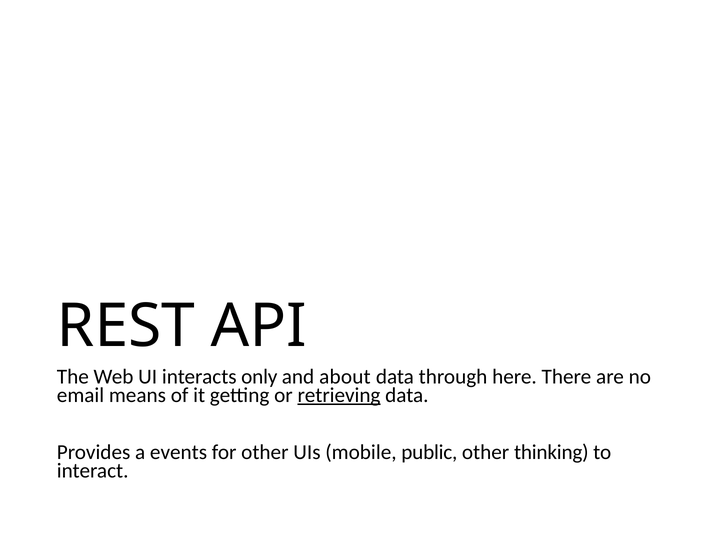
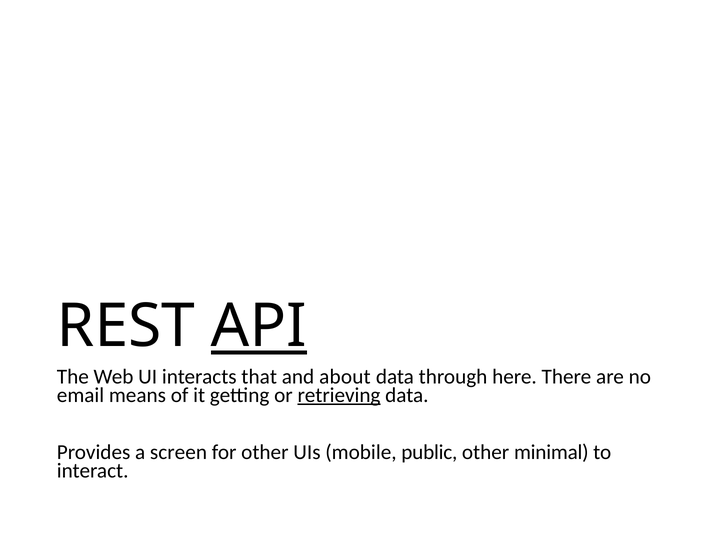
API underline: none -> present (259, 326)
only: only -> that (259, 376)
events: events -> screen (179, 452)
thinking: thinking -> minimal (551, 452)
